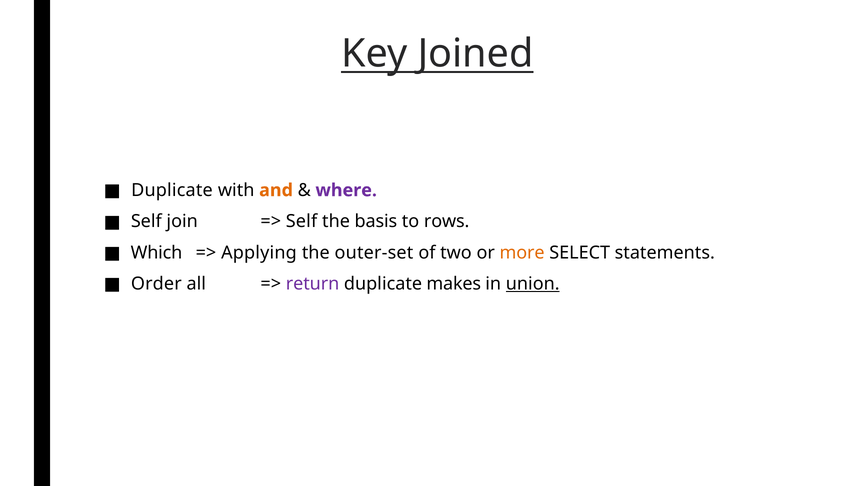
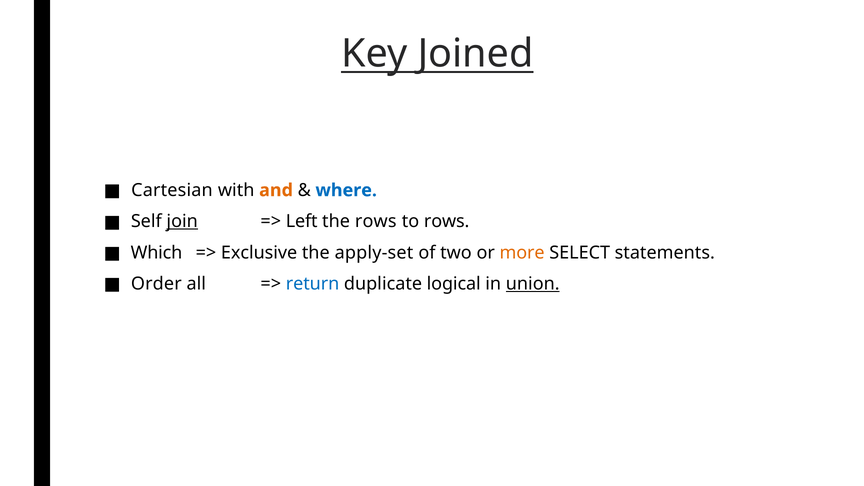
Duplicate: Duplicate -> Cartesian (172, 190)
where colour: purple -> blue (346, 190)
join underline: none -> present (182, 221)
Self: Self -> Left (302, 221)
the basis: basis -> rows (376, 221)
Applying: Applying -> Exclusive (259, 253)
outer-set: outer-set -> apply-set (374, 253)
return colour: purple -> blue (313, 284)
makes: makes -> logical (454, 284)
